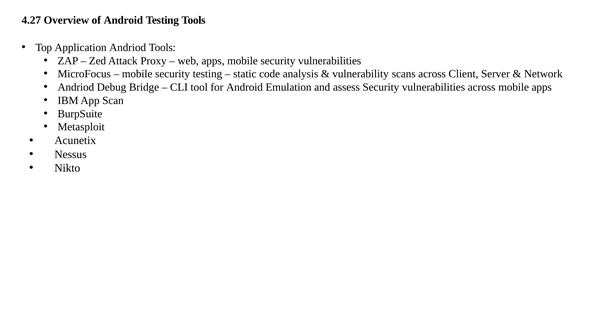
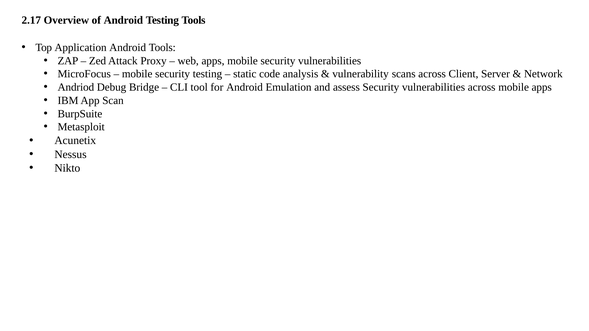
4.27: 4.27 -> 2.17 (31, 20)
Application Andriod: Andriod -> Android (128, 48)
